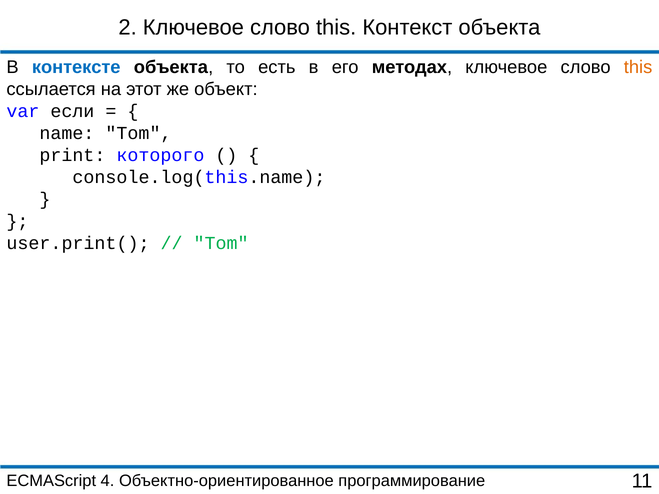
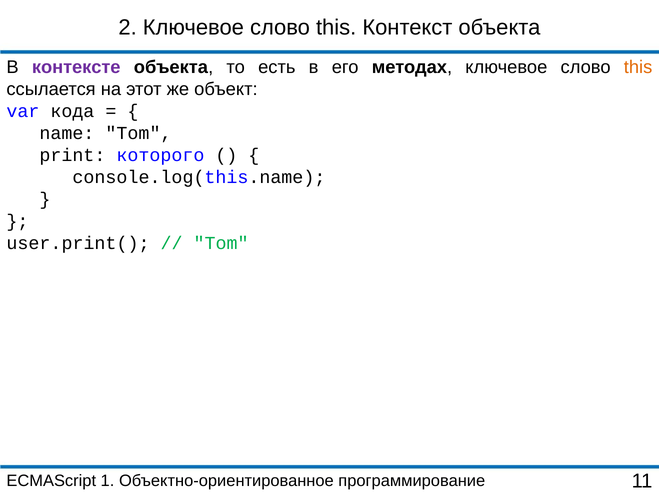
контексте colour: blue -> purple (76, 67)
если: если -> кода (72, 111)
4: 4 -> 1 (107, 481)
